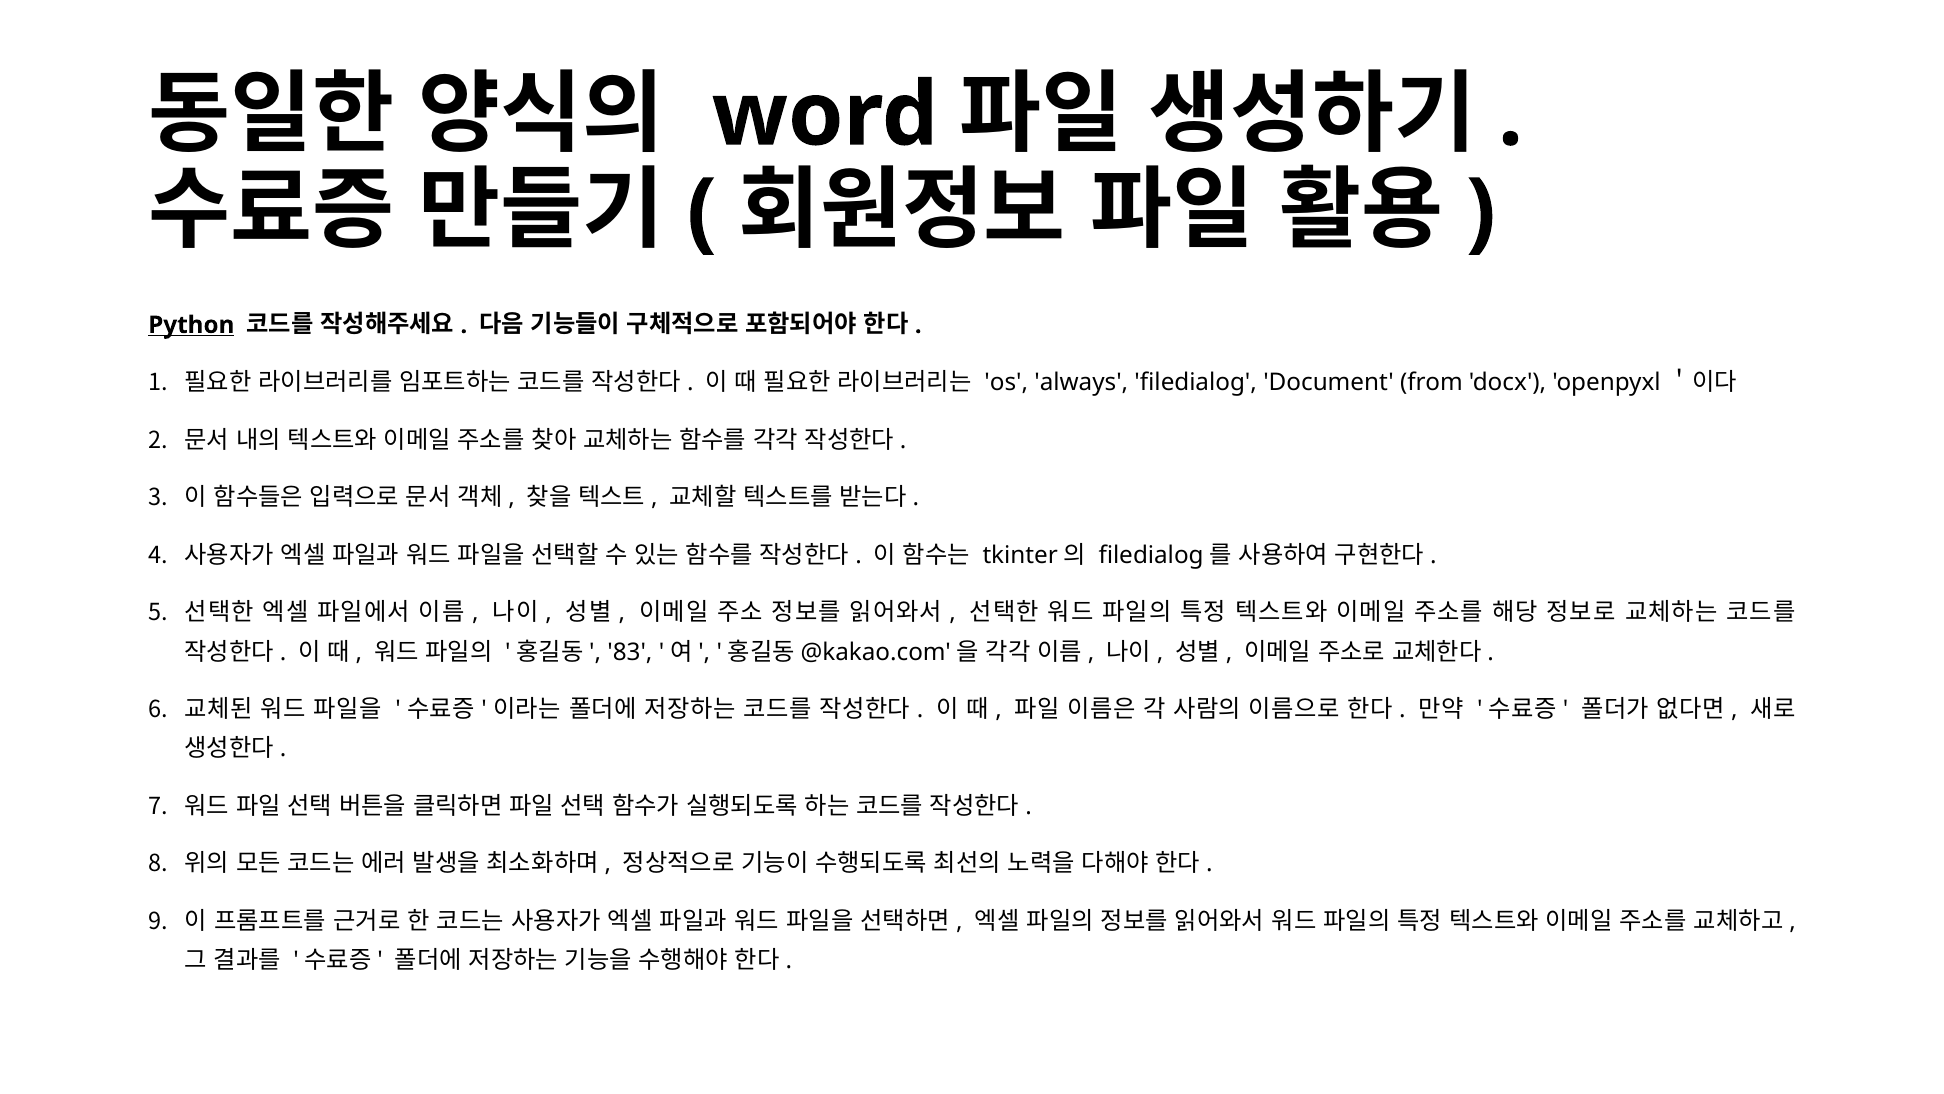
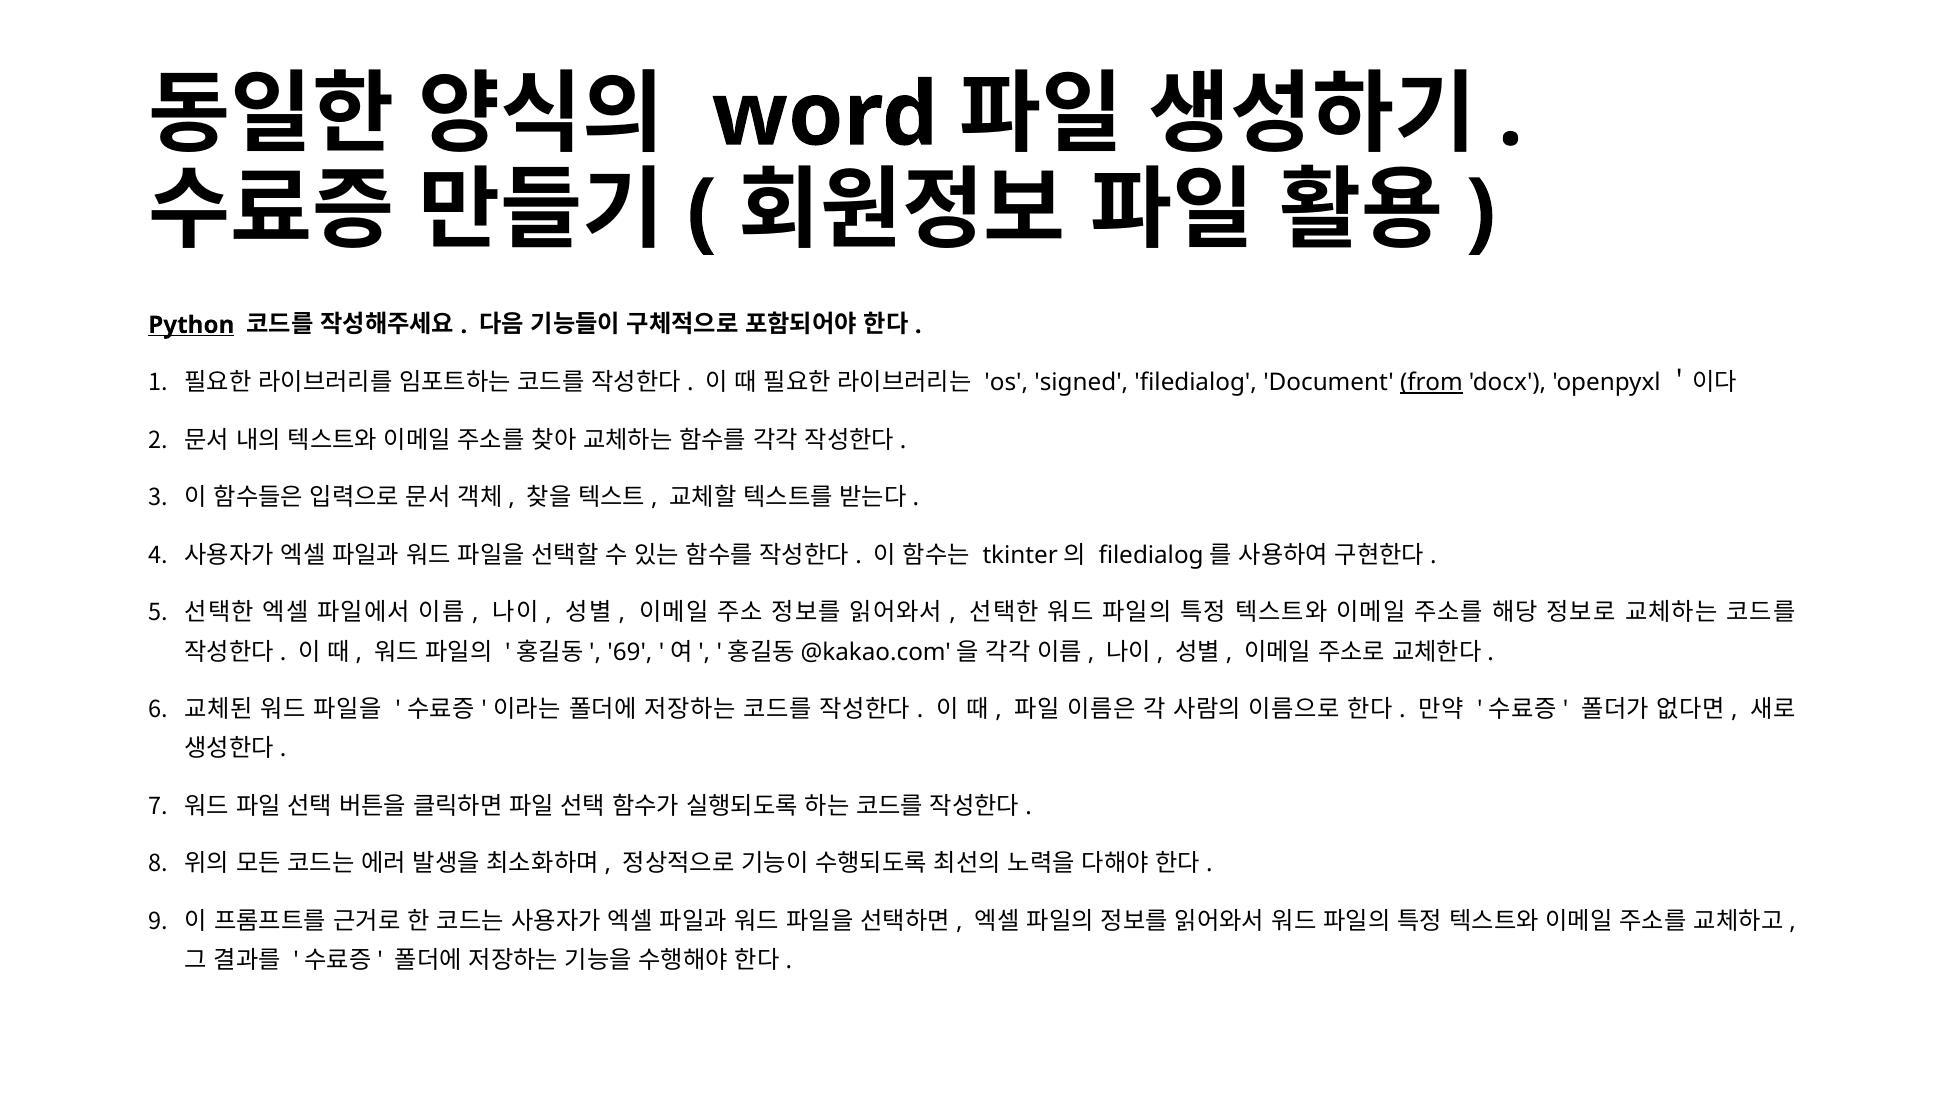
always: always -> signed (1081, 382)
from underline: none -> present (1431, 382)
83: 83 -> 69 (630, 652)
